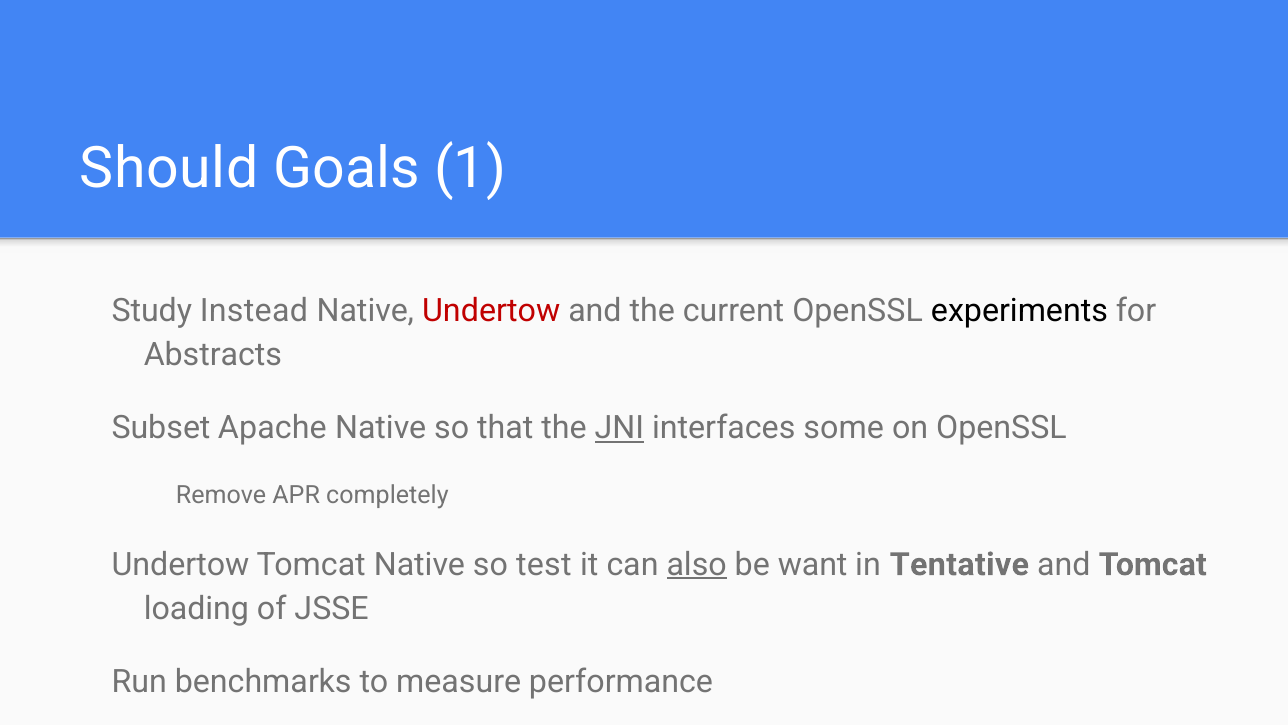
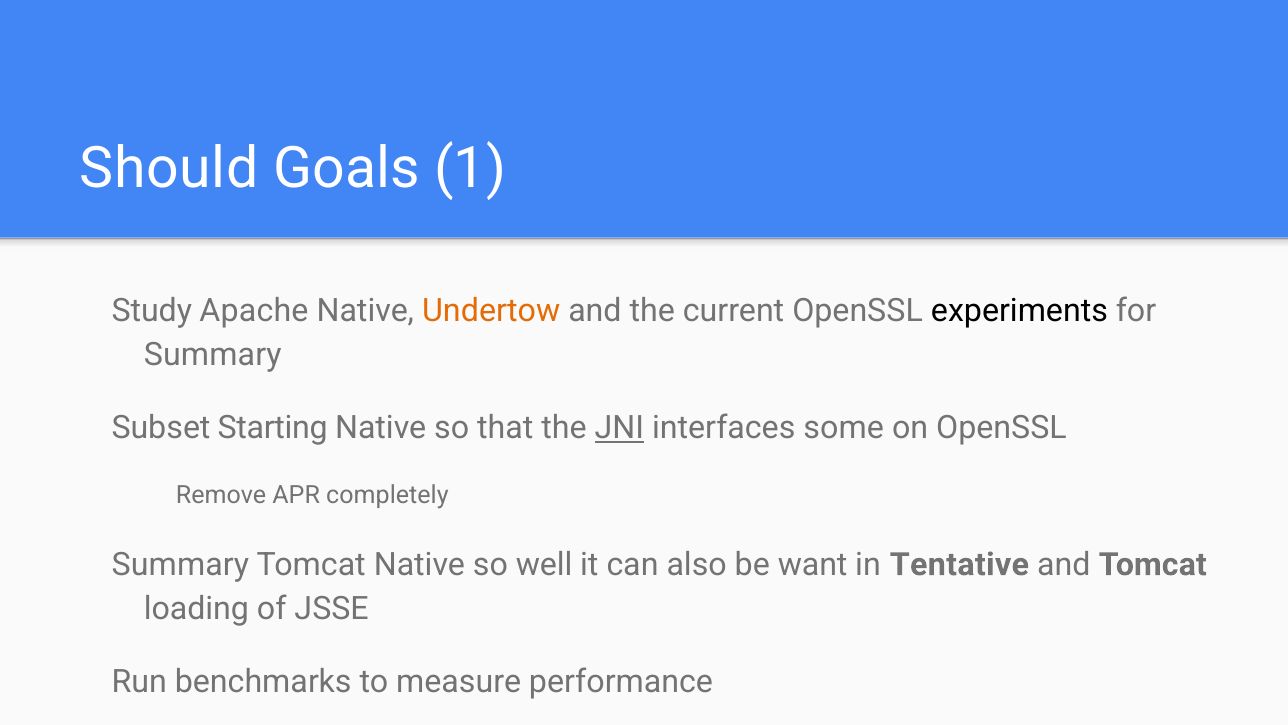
Instead: Instead -> Apache (254, 311)
Undertow colour: red -> orange (491, 311)
Abstracts: Abstracts -> Summary (213, 355)
Apache: Apache -> Starting (273, 428)
Undertow: Undertow -> Summary (180, 564)
test: test -> well (544, 564)
also underline: present -> none (697, 564)
